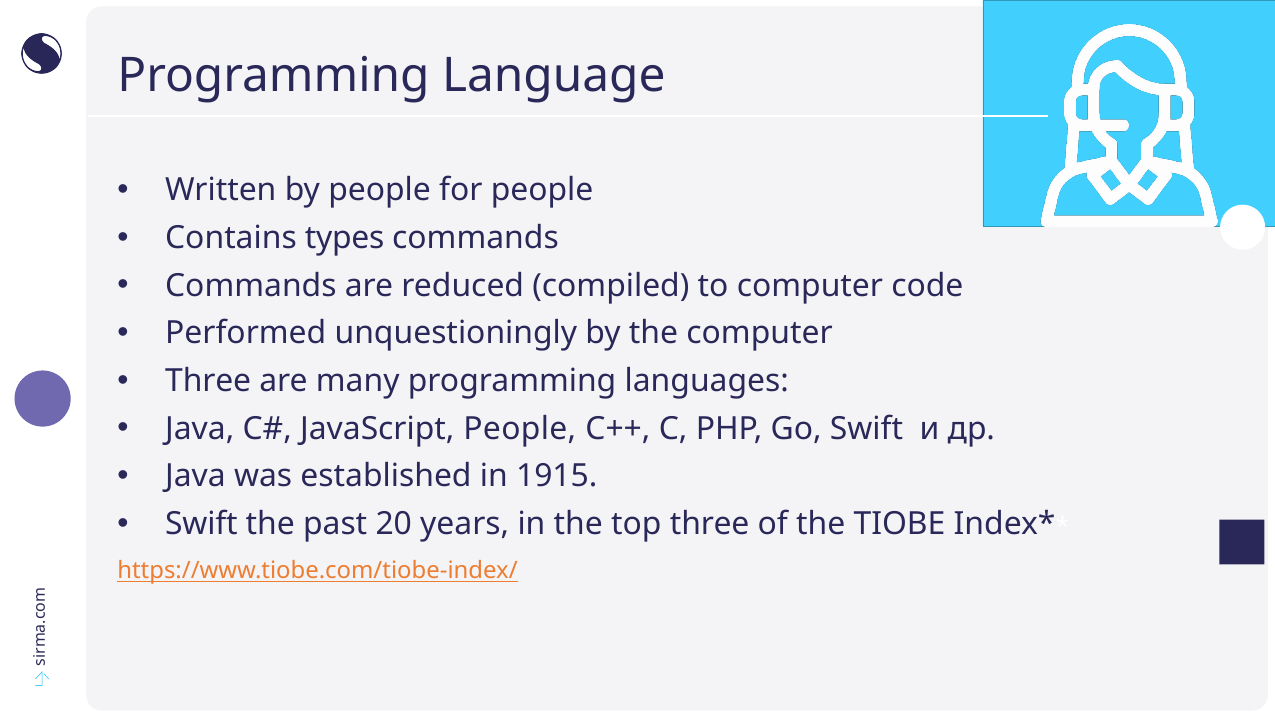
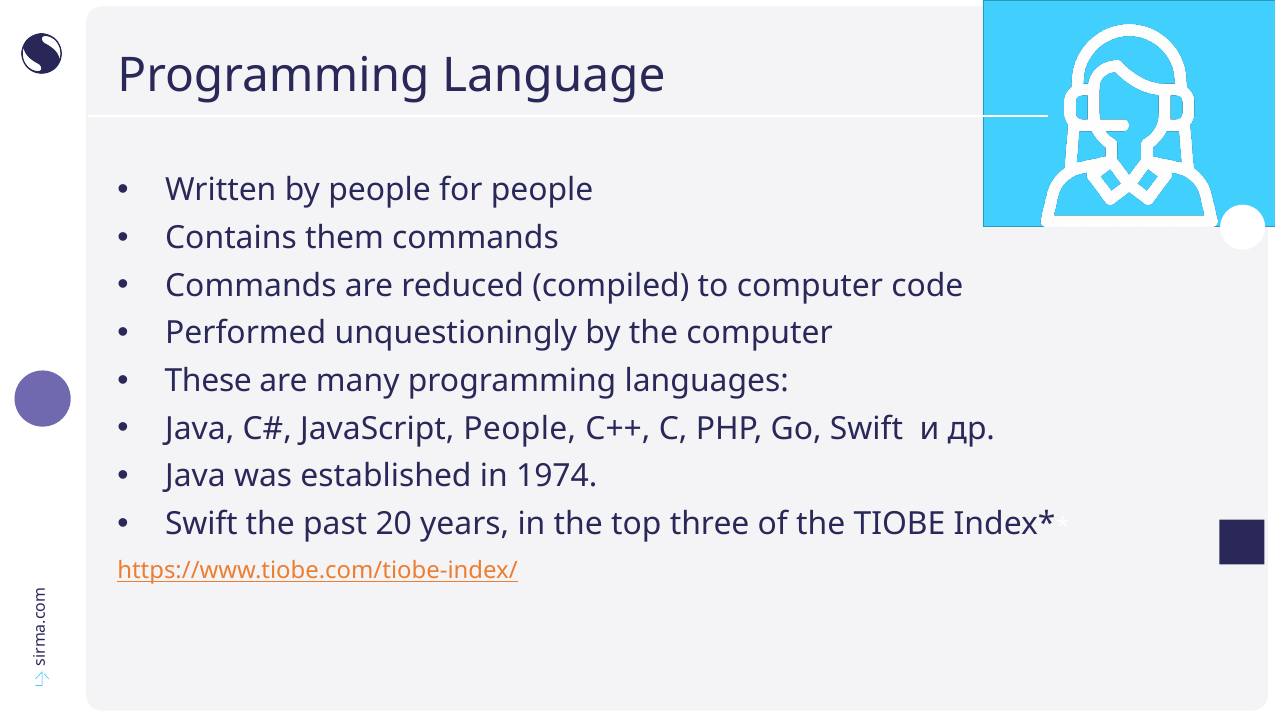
types: types -> them (344, 238)
Three: Three -> These (208, 381)
1915: 1915 -> 1974 (557, 477)
